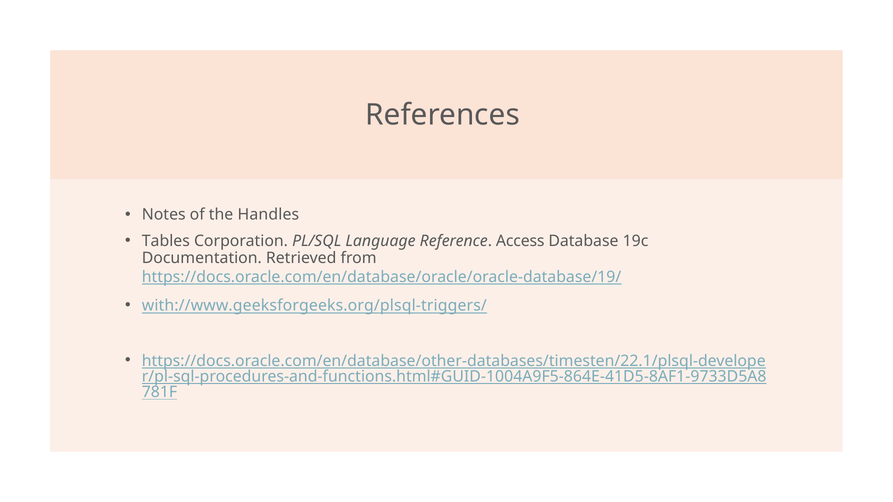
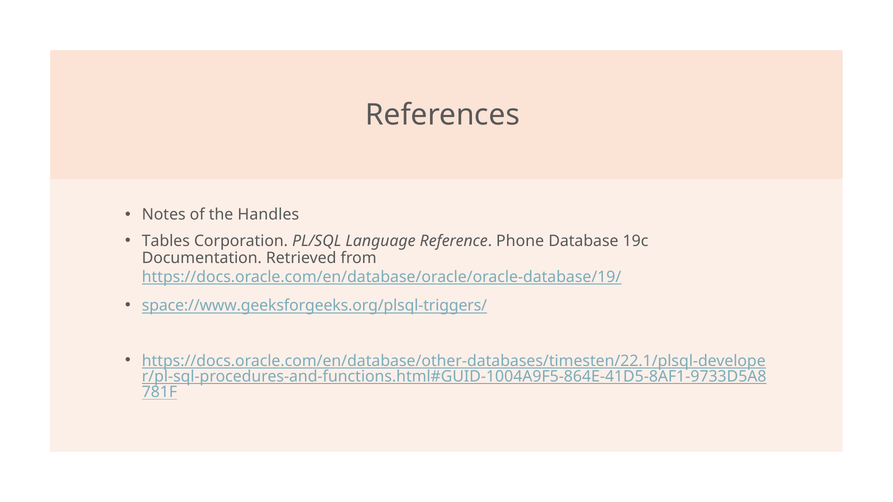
Access: Access -> Phone (520, 241)
with://www.geeksforgeeks.org/plsql-triggers/: with://www.geeksforgeeks.org/plsql-triggers/ -> space://www.geeksforgeeks.org/plsql-triggers/ (314, 306)
